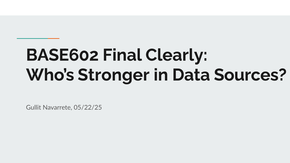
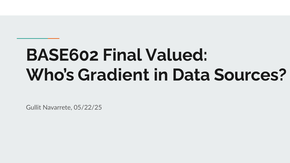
Clearly: Clearly -> Valued (176, 55)
Stronger: Stronger -> Gradient (114, 75)
